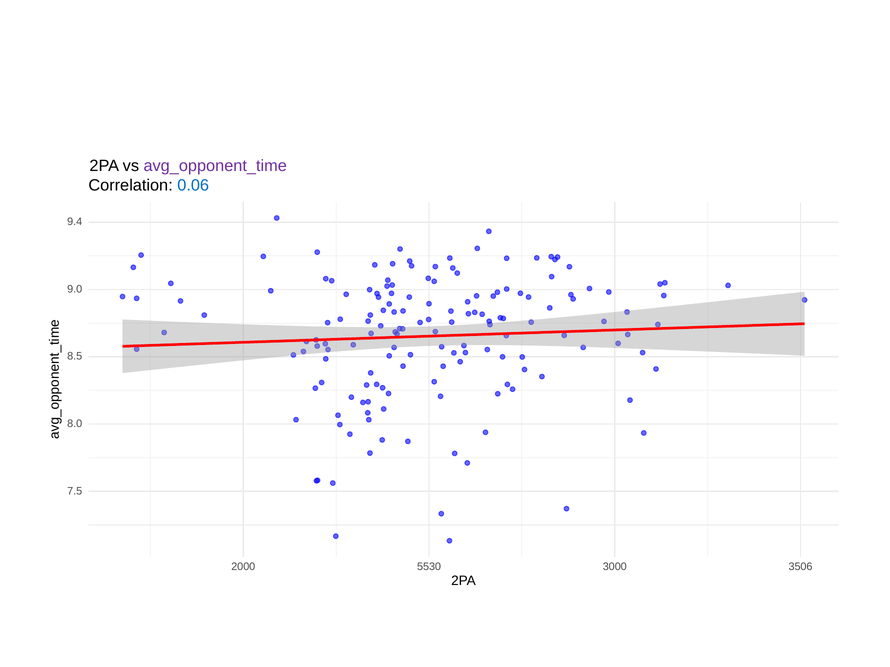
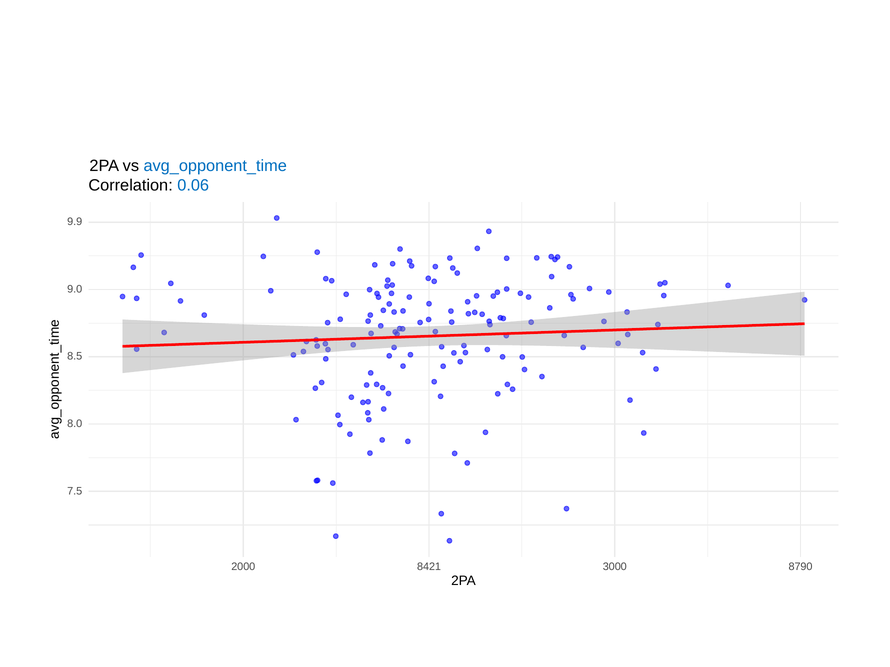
avg_opponent_time colour: purple -> blue (215, 166)
9.4: 9.4 -> 9.9 (75, 222)
5530: 5530 -> 8421 (429, 567)
3506: 3506 -> 8790 (801, 567)
